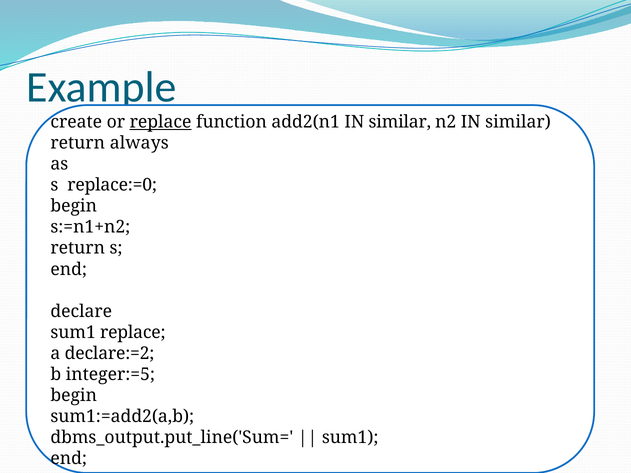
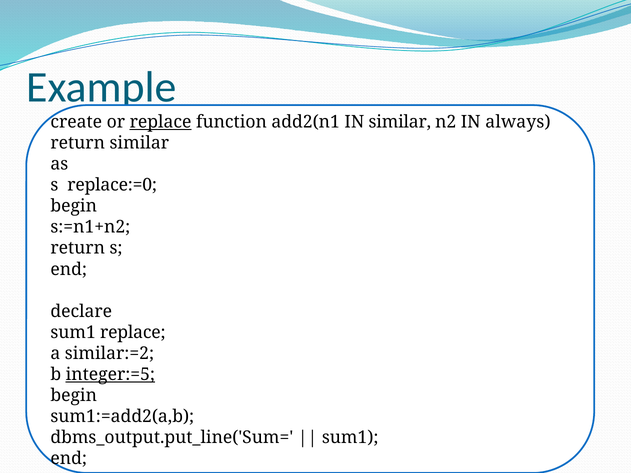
n2 IN similar: similar -> always (518, 122)
return always: always -> similar (139, 143)
declare:=2: declare:=2 -> similar:=2 (109, 354)
integer:=5 underline: none -> present (110, 375)
